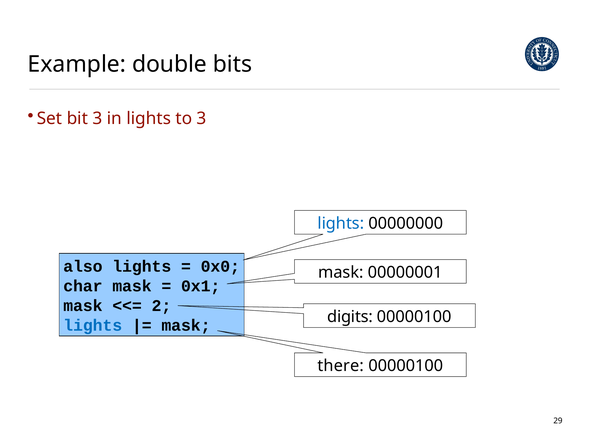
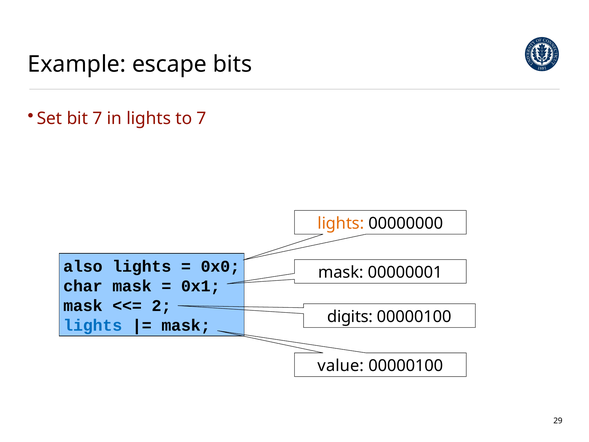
double: double -> escape (169, 64)
bit 3: 3 -> 7 (97, 119)
to 3: 3 -> 7 (202, 119)
lights colour: blue -> orange (341, 223)
there: there -> value (341, 366)
